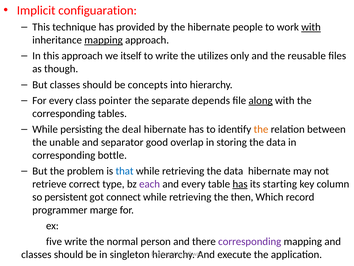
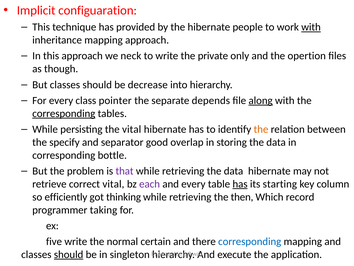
mapping underline: present -> none (104, 40)
itself: itself -> neck (131, 56)
utilizes: utilizes -> private (213, 56)
reusable: reusable -> opertion (307, 56)
concepts: concepts -> decrease (148, 85)
corresponding underline: none -> present (64, 113)
the deal: deal -> vital (132, 129)
unable: unable -> specify (64, 142)
that colour: blue -> purple (125, 171)
correct type: type -> vital (113, 184)
persistent: persistent -> efficiently (66, 197)
connect: connect -> thinking (124, 197)
marge: marge -> taking (104, 210)
person: person -> certain (156, 241)
corresponding colour: purple -> blue (250, 241)
should underline: none -> present (69, 254)
